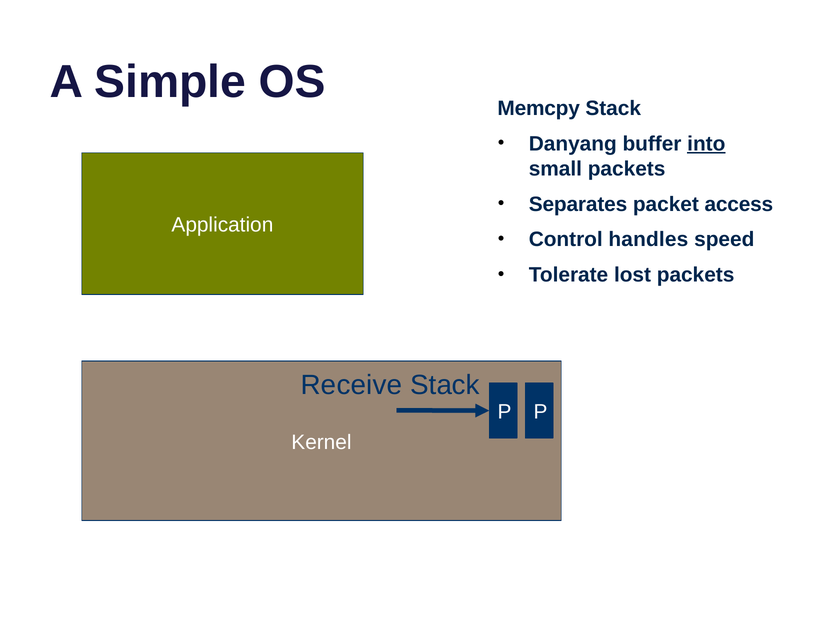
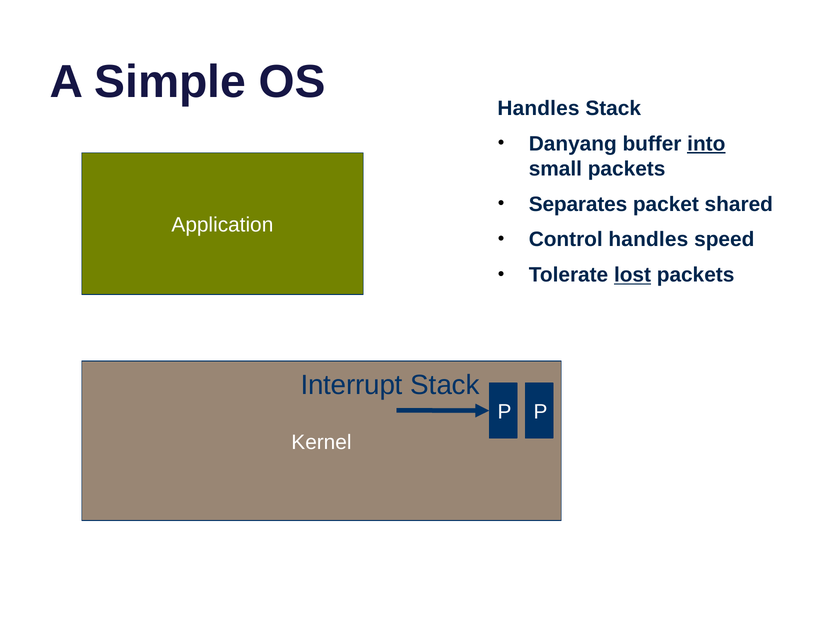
Memcpy: Memcpy -> Handles (538, 108)
access: access -> shared (739, 204)
lost underline: none -> present (632, 275)
Receive: Receive -> Interrupt (352, 385)
